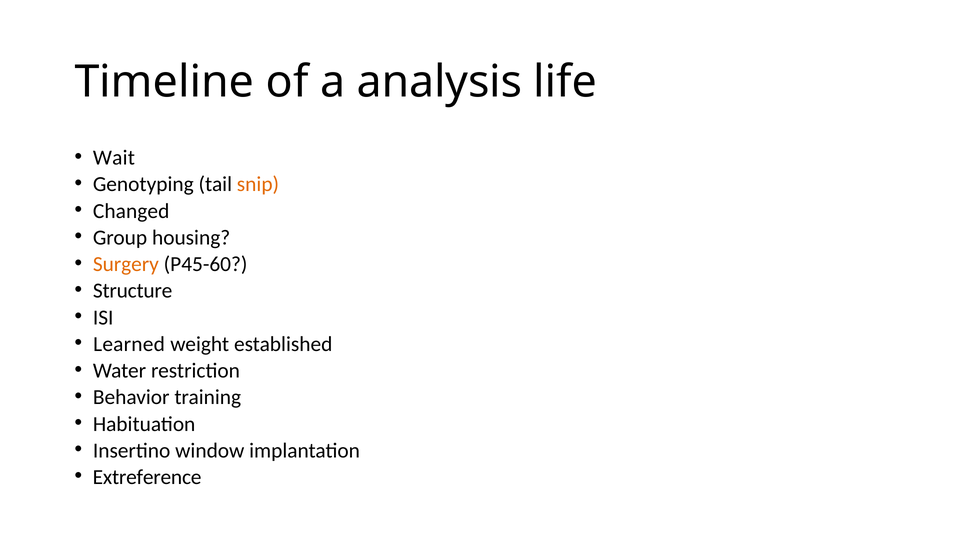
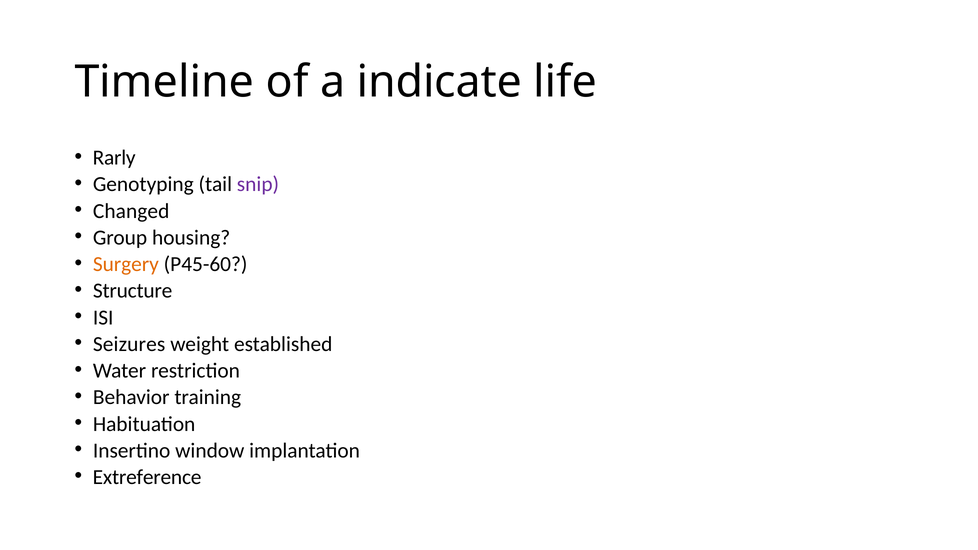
analysis: analysis -> indicate (439, 82)
Wait: Wait -> Rarly (114, 158)
snip colour: orange -> purple (258, 184)
Learned: Learned -> Seizures (129, 344)
